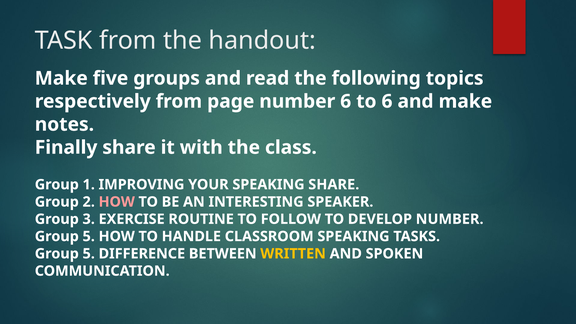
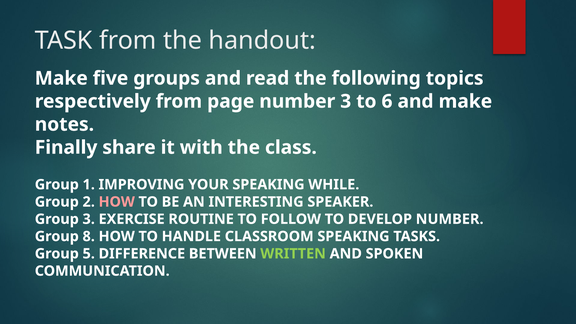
number 6: 6 -> 3 (346, 101)
SPEAKING SHARE: SHARE -> WHILE (334, 185)
5: 5 -> 8 (89, 236)
WRITTEN colour: yellow -> light green (293, 254)
